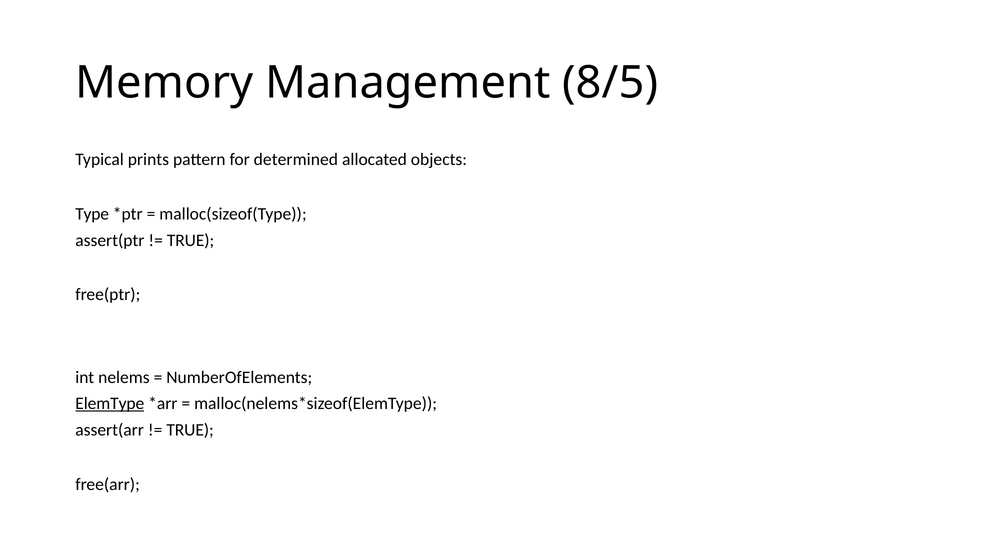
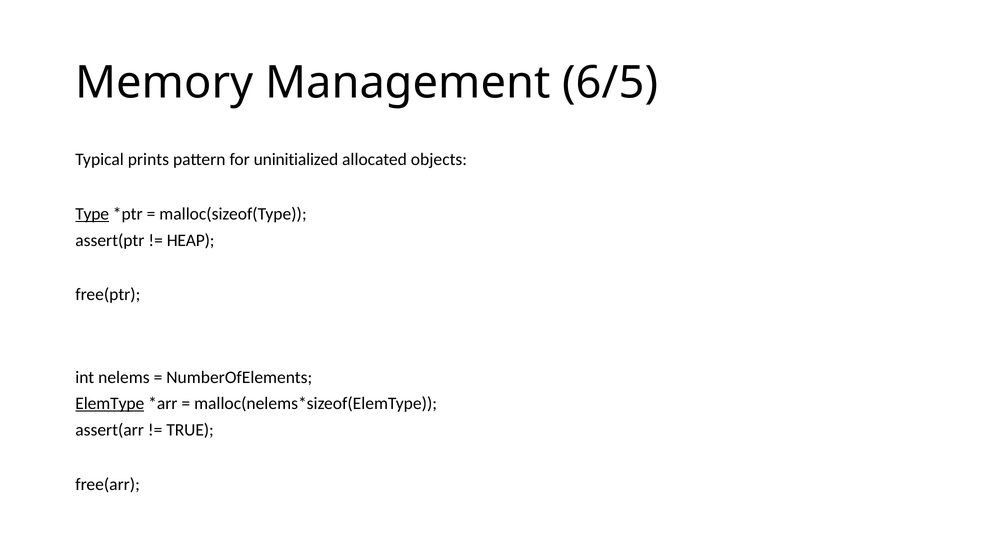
8/5: 8/5 -> 6/5 (610, 83)
determined: determined -> uninitialized (296, 159)
Type underline: none -> present (92, 214)
TRUE: TRUE -> HEAP (191, 240)
